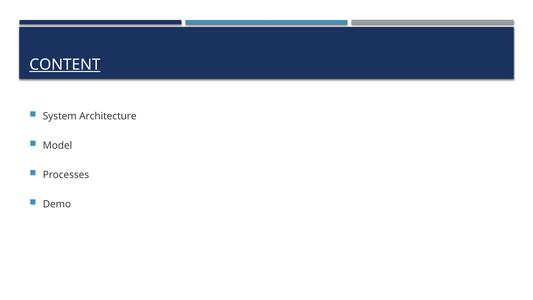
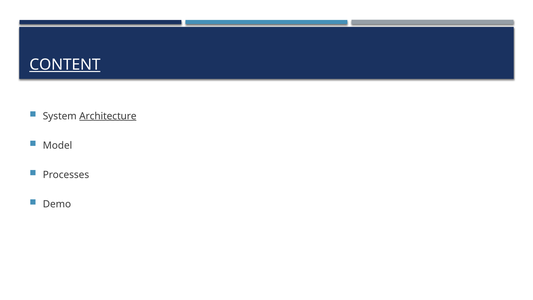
Architecture underline: none -> present (108, 116)
